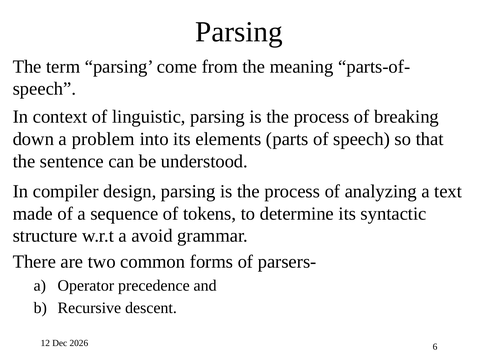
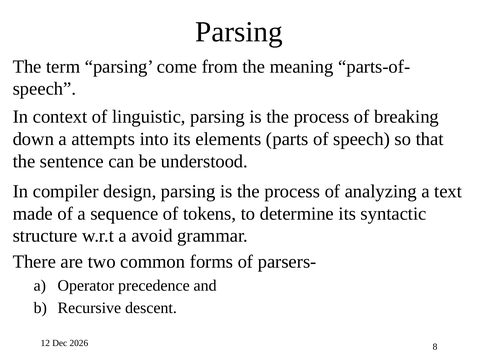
problem: problem -> attempts (103, 139)
6: 6 -> 8 (435, 347)
